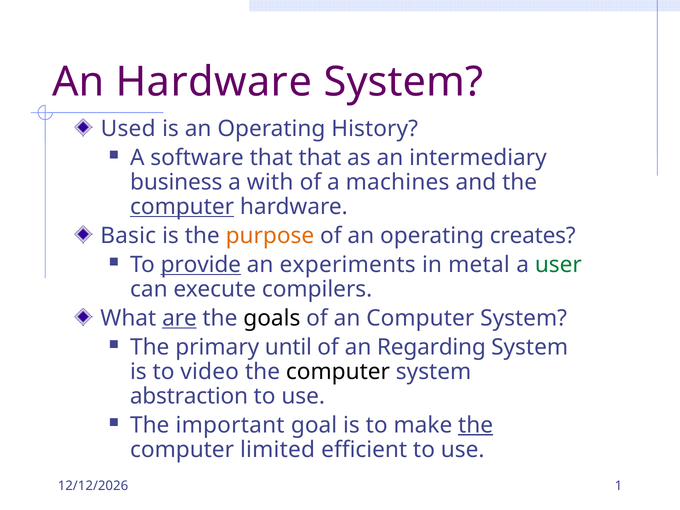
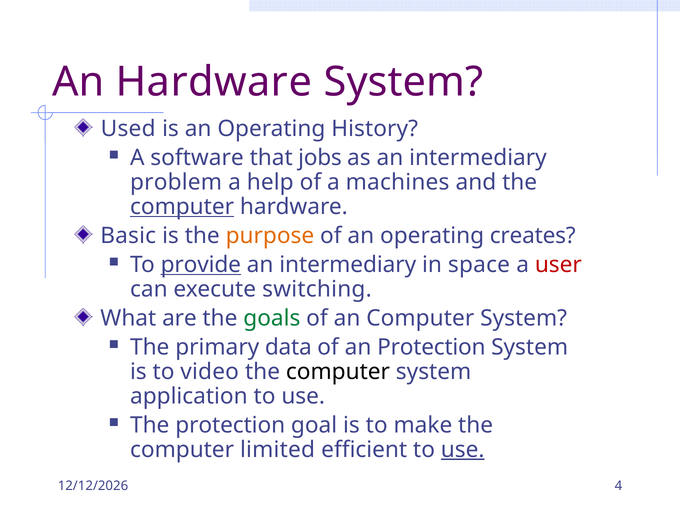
that that: that -> jobs (320, 158)
business: business -> problem (176, 182)
with: with -> help (270, 182)
experiments: experiments -> intermediary (348, 265)
metal: metal -> space (479, 265)
user colour: green -> red (558, 265)
compilers: compilers -> switching (317, 289)
are underline: present -> none (179, 318)
goals colour: black -> green (272, 318)
until: until -> data (288, 347)
an Regarding: Regarding -> Protection (431, 347)
abstraction: abstraction -> application (189, 396)
The important: important -> protection (230, 425)
the underline: present -> none (476, 425)
use underline: none -> present (463, 450)
1: 1 -> 4 (619, 486)
